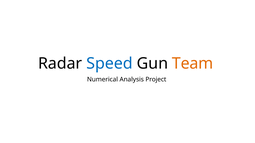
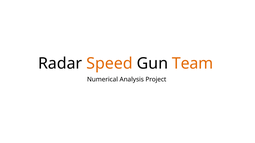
Speed colour: blue -> orange (109, 64)
